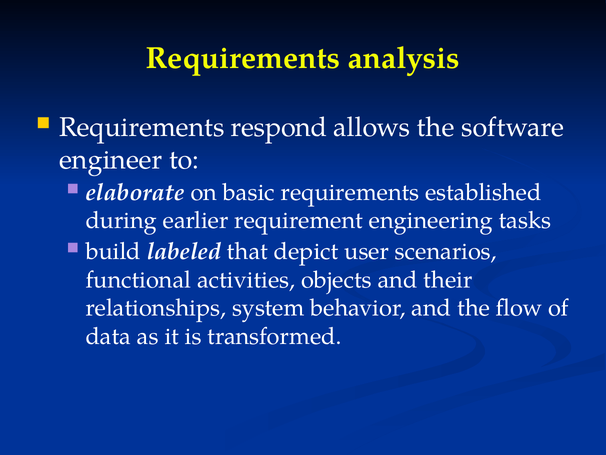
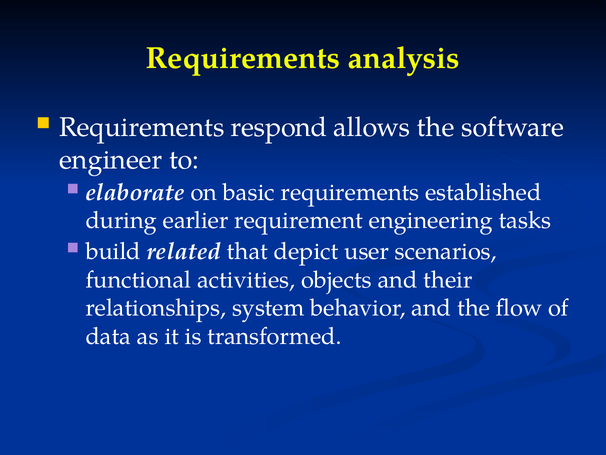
labeled: labeled -> related (184, 251)
